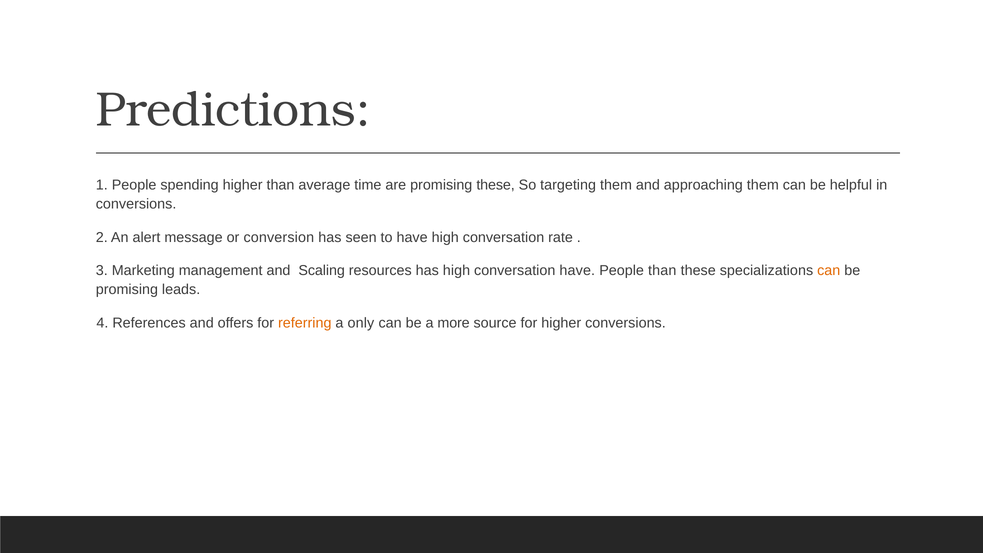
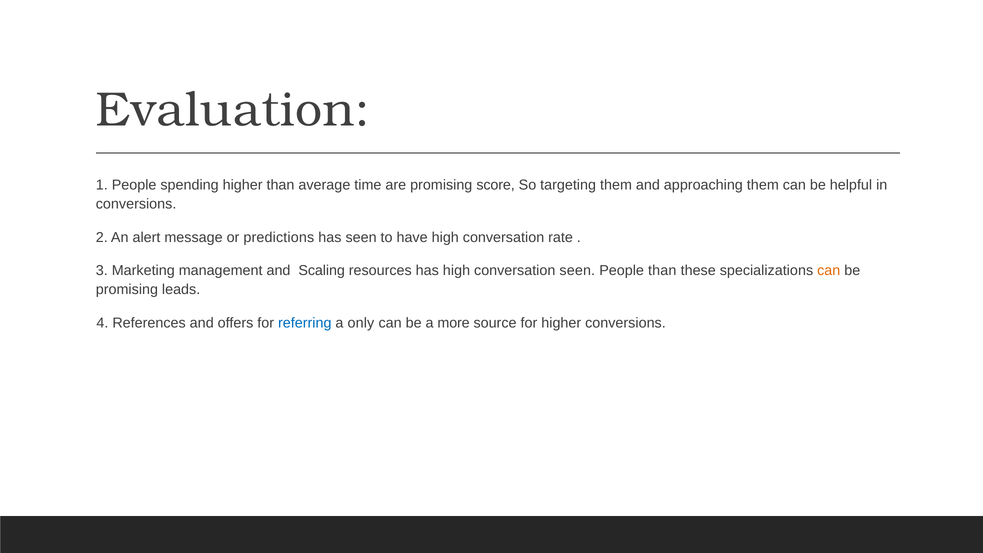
Predictions: Predictions -> Evaluation (233, 110)
promising these: these -> score (496, 185)
conversion: conversion -> predictions (279, 237)
conversation have: have -> seen (577, 271)
referring colour: orange -> blue (305, 323)
